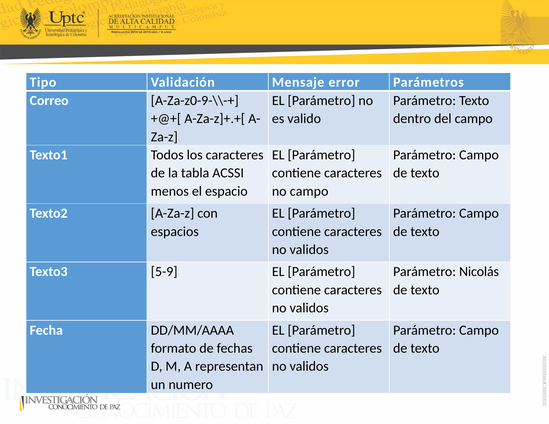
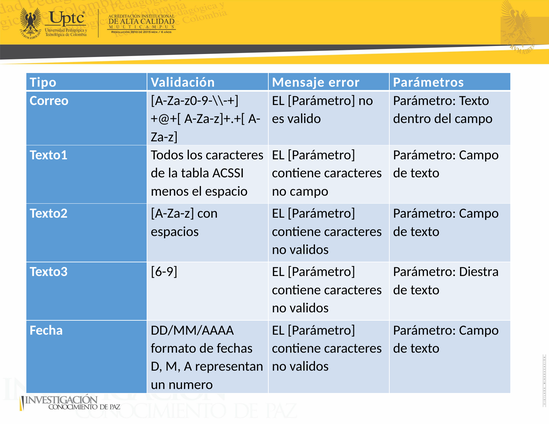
5-9: 5-9 -> 6-9 (164, 272)
Nicolás: Nicolás -> Diestra (479, 272)
